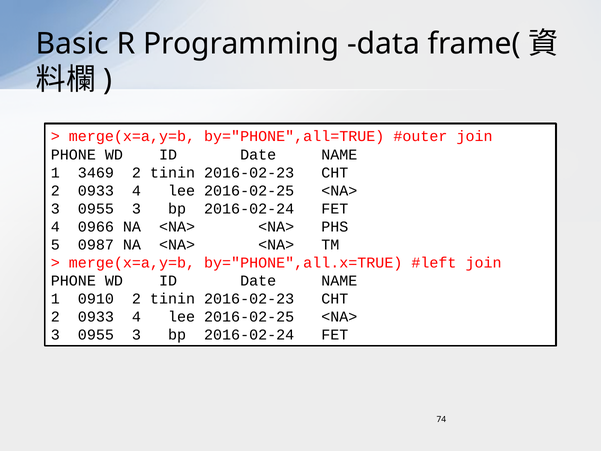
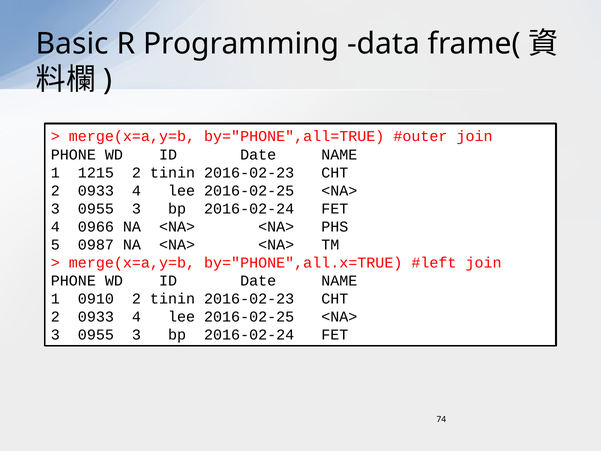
3469: 3469 -> 1215 (96, 173)
